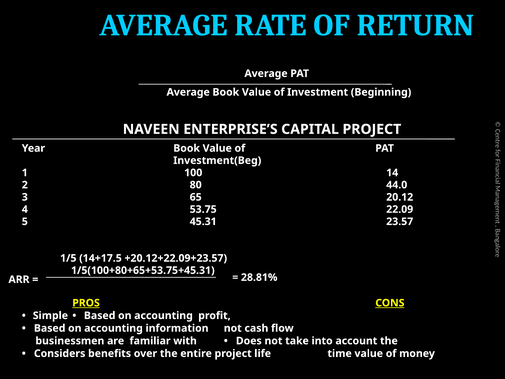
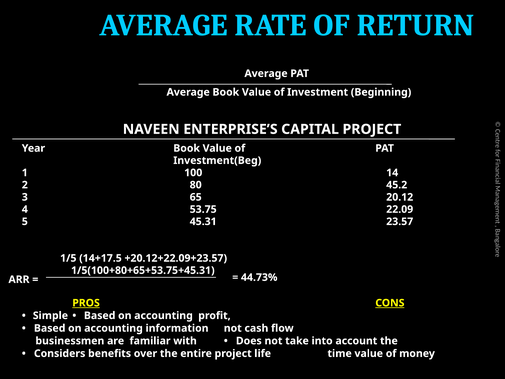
44.0: 44.0 -> 45.2 (397, 185)
28.81%: 28.81% -> 44.73% (259, 277)
